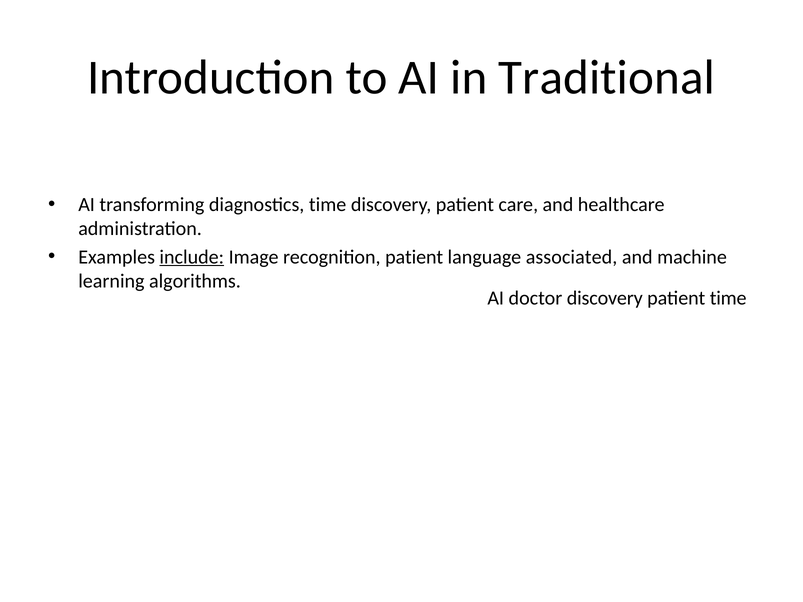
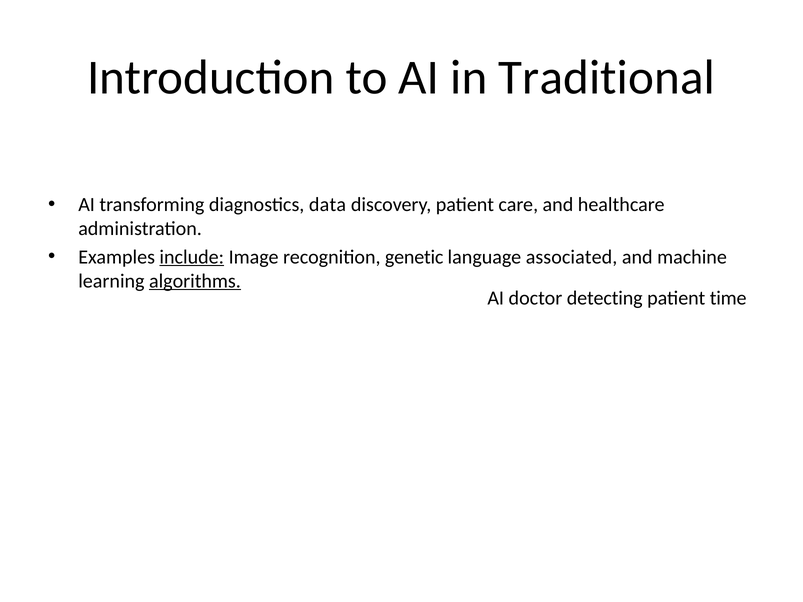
diagnostics time: time -> data (328, 205)
recognition patient: patient -> genetic (414, 257)
algorithms underline: none -> present (195, 281)
doctor discovery: discovery -> detecting (605, 298)
